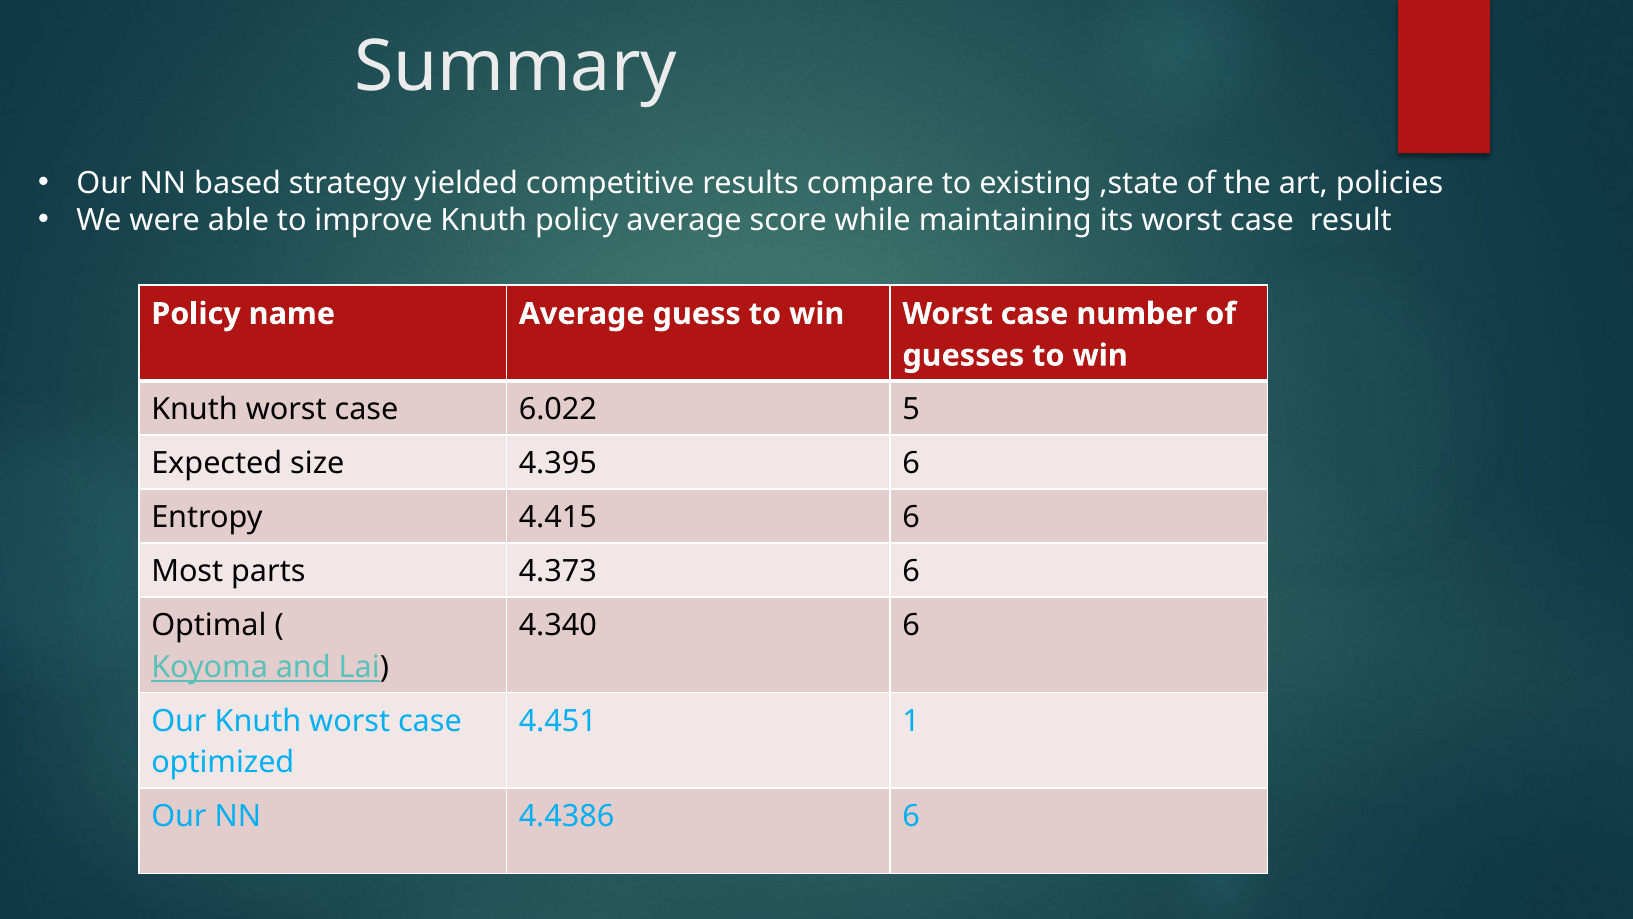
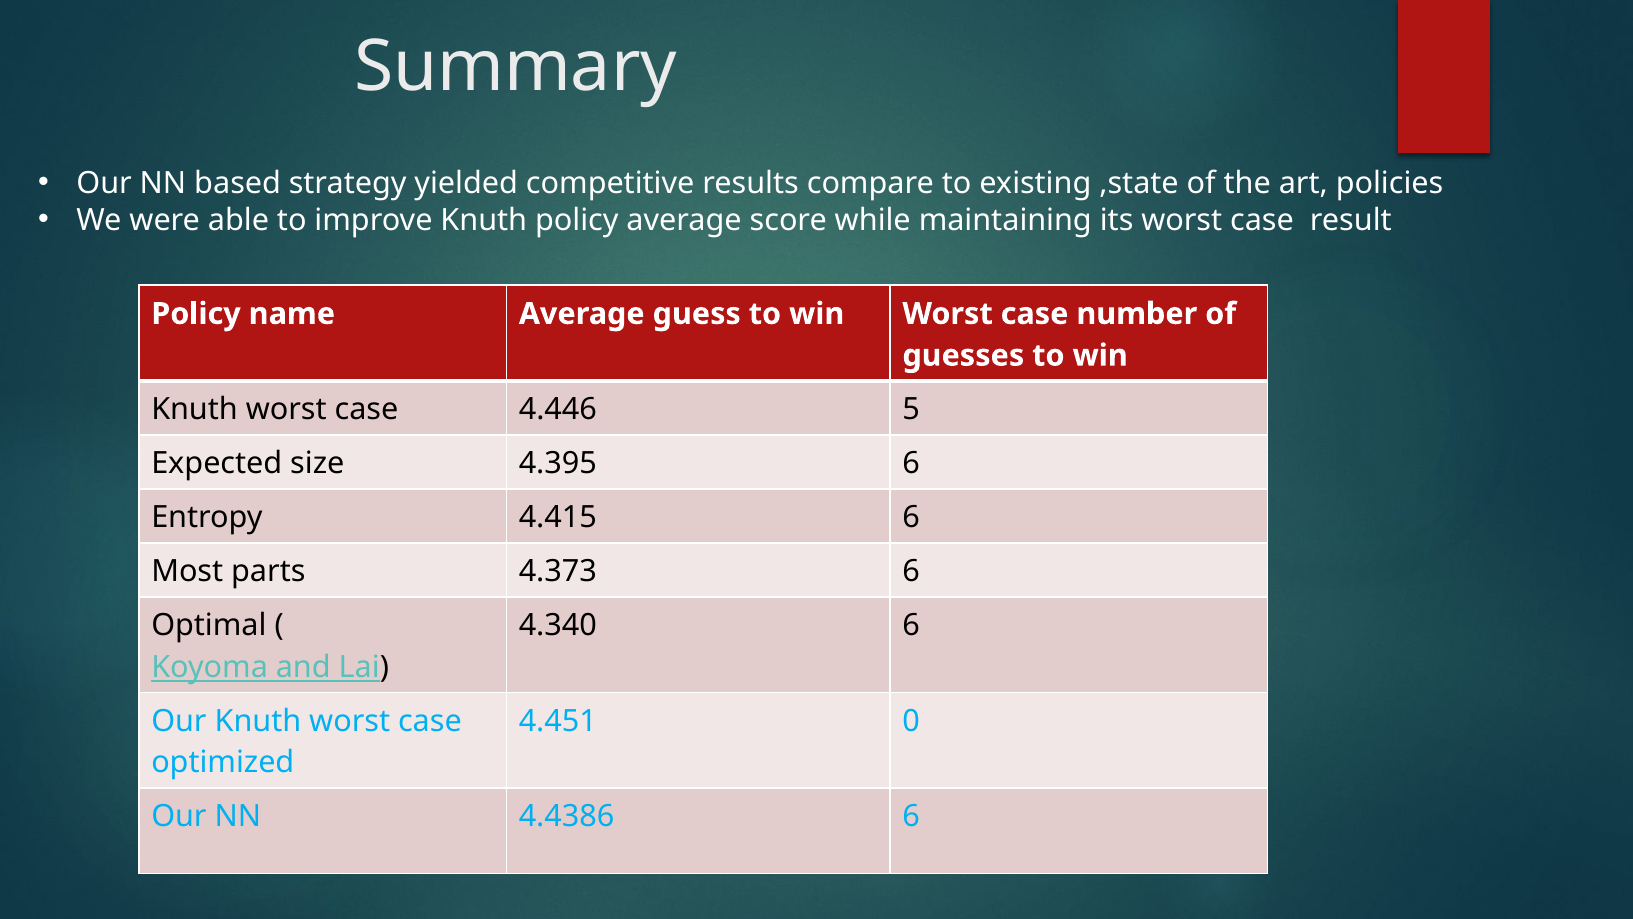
6.022: 6.022 -> 4.446 (558, 409)
1: 1 -> 0 (911, 721)
